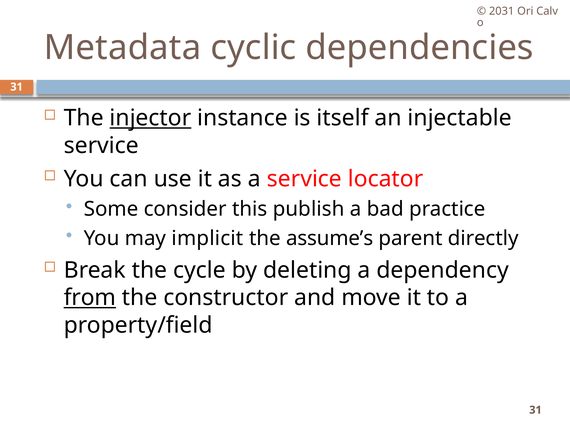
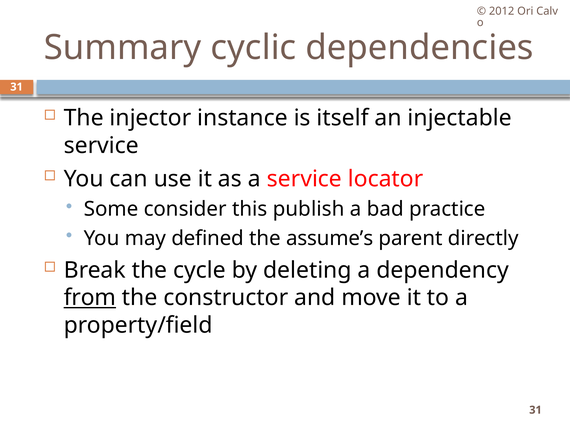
2031: 2031 -> 2012 (502, 11)
Metadata: Metadata -> Summary (123, 48)
injector underline: present -> none (150, 118)
implicit: implicit -> defined (208, 238)
